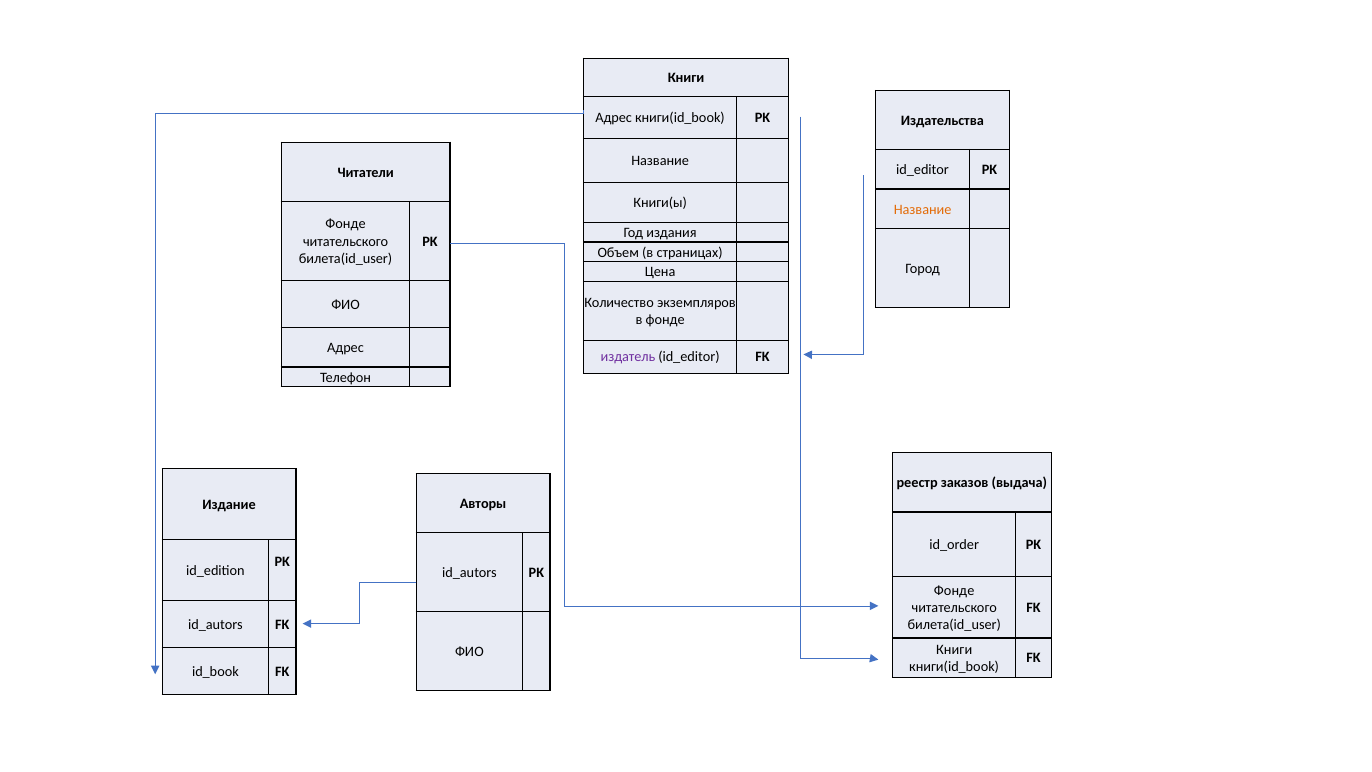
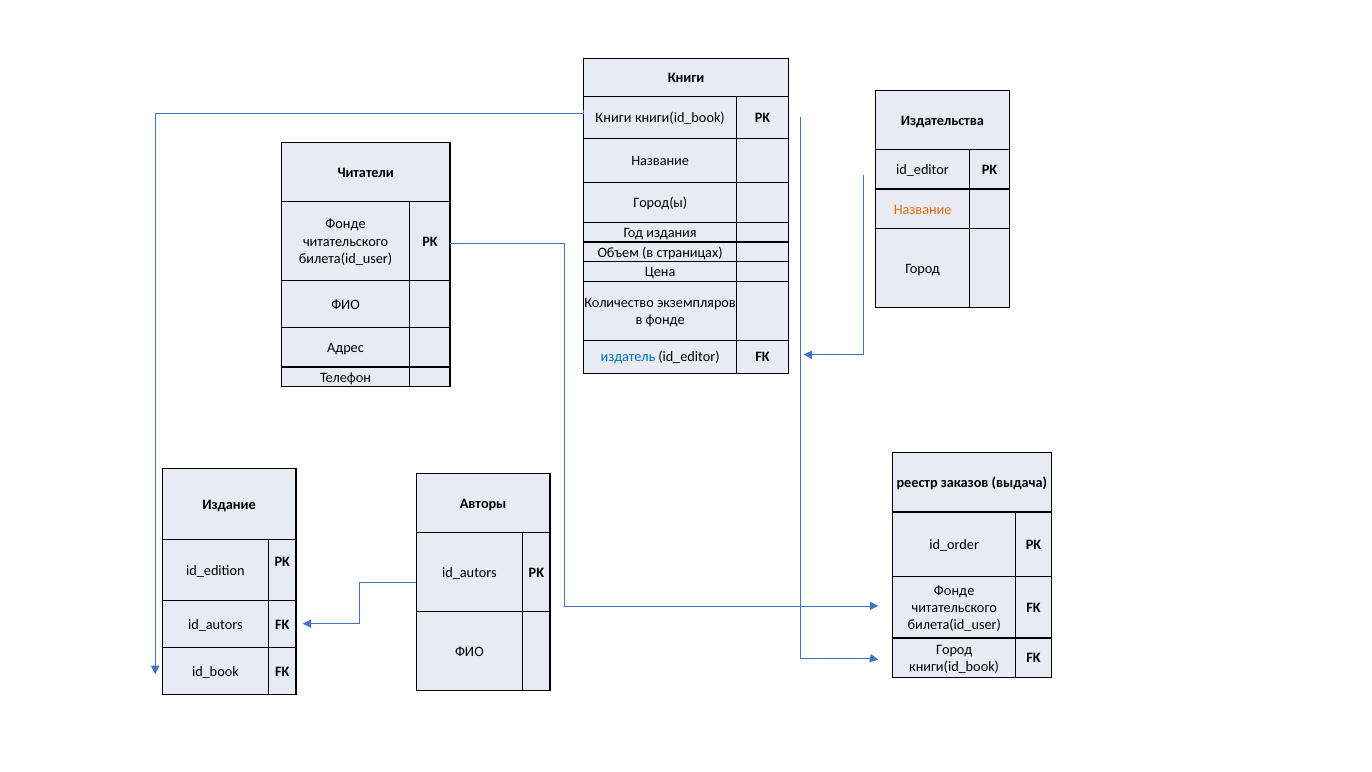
Адрес: Адрес -> Книги (614, 118)
Книги(ы: Книги(ы -> Город(ы (660, 203)
издатель colour: purple -> blue (628, 357)
Книги: Книги -> Город (954, 649)
